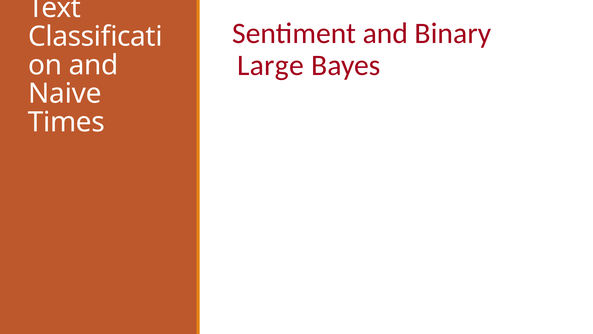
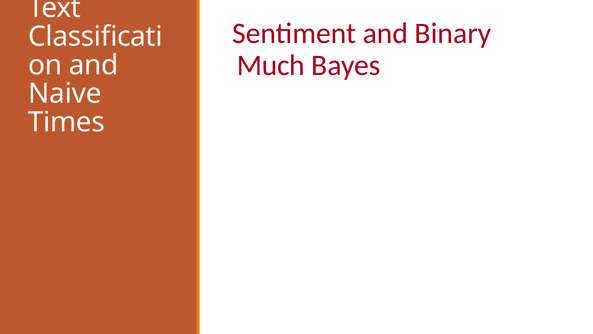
Large: Large -> Much (271, 65)
